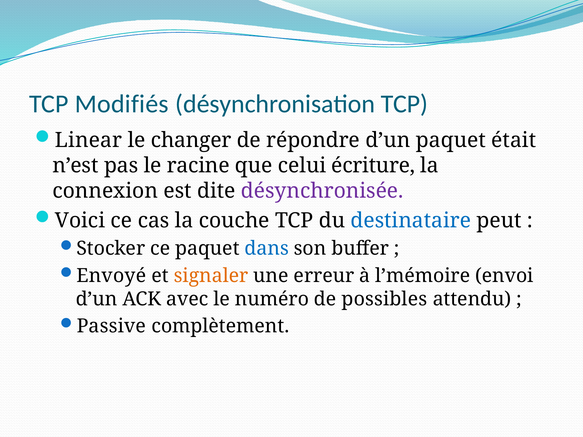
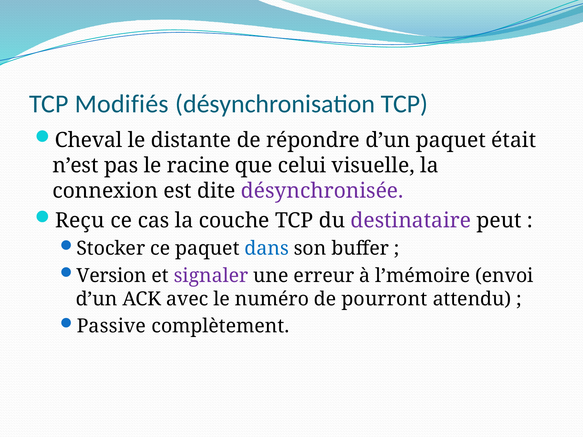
Linear: Linear -> Cheval (89, 140)
changer: changer -> distante (191, 140)
écriture: écriture -> visuelle (373, 166)
Voici: Voici -> Reçu (80, 221)
destinataire colour: blue -> purple (411, 221)
Envoyé: Envoyé -> Version (112, 276)
signaler colour: orange -> purple (211, 276)
possibles: possibles -> pourront (384, 299)
